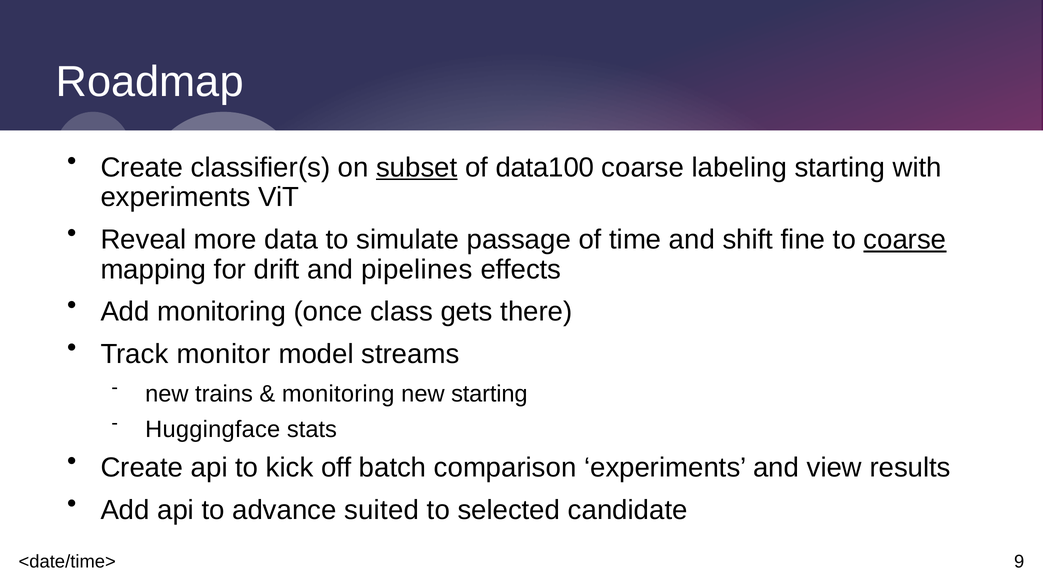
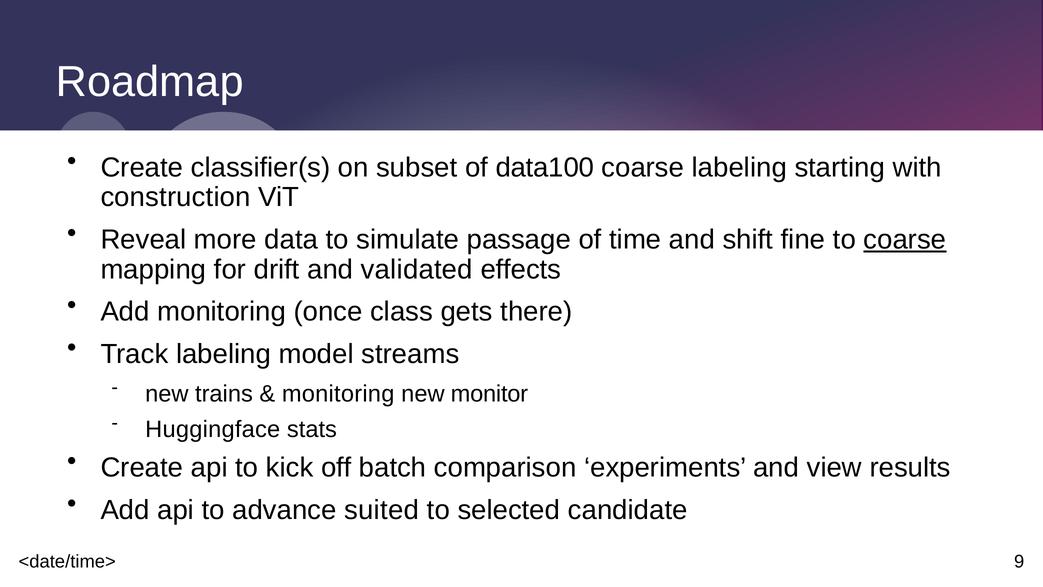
subset underline: present -> none (417, 167)
experiments: experiments -> construction (176, 197)
pipelines: pipelines -> validated (417, 269)
Track monitor: monitor -> labeling (224, 354)
new starting: starting -> monitor (489, 394)
